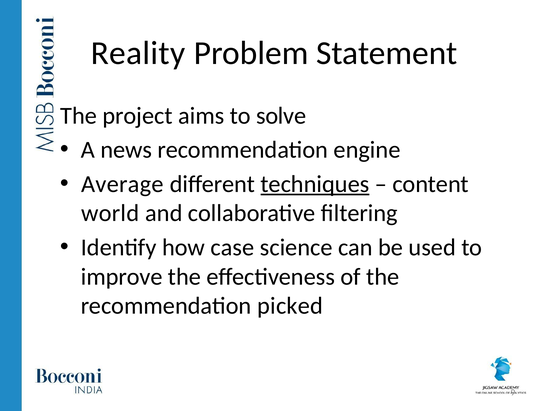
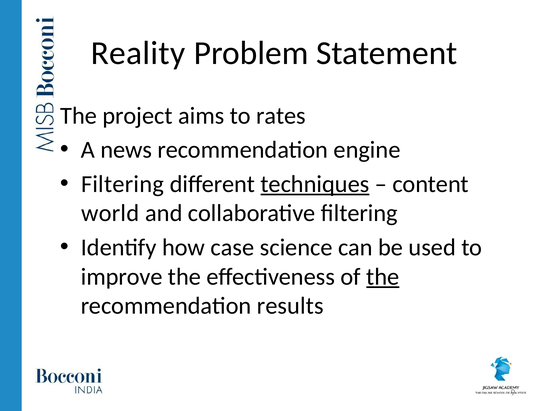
solve: solve -> rates (281, 116)
Average: Average -> Filtering (122, 184)
the underline: none -> present (383, 277)
picked: picked -> results (290, 306)
